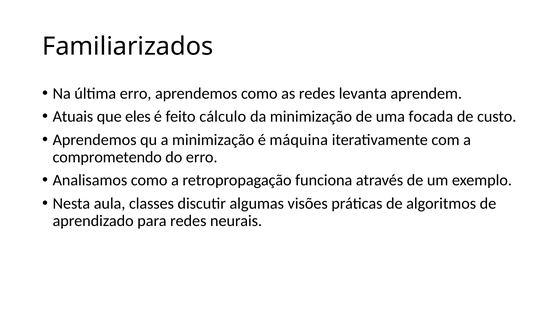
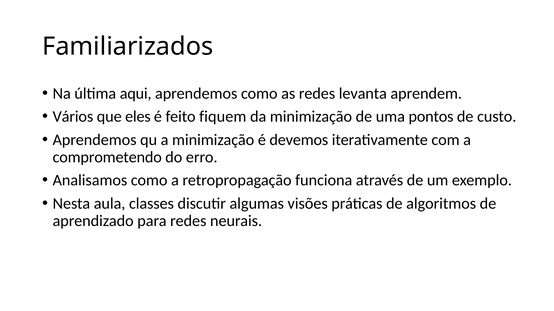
última erro: erro -> aqui (136, 94)
Atuais: Atuais -> Vários (73, 117)
cálculo: cálculo -> fiquem (223, 117)
focada: focada -> pontos (431, 117)
máquina: máquina -> devemos (299, 140)
